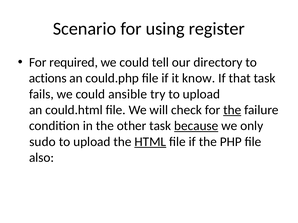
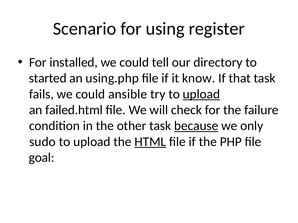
required: required -> installed (74, 63)
actions: actions -> started (48, 78)
could.php: could.php -> using.php (112, 78)
upload underline: none -> present (201, 94)
could.html: could.html -> failed.html (74, 110)
the underline: present -> none (232, 110)
also: also -> goal (42, 158)
